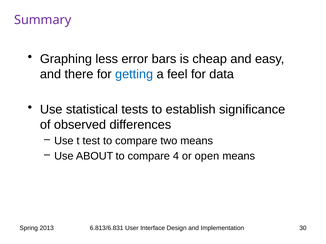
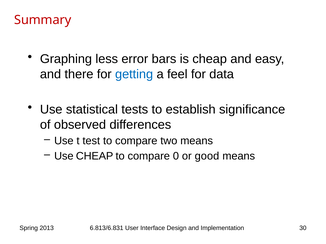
Summary colour: purple -> red (43, 20)
Use ABOUT: ABOUT -> CHEAP (95, 156)
4: 4 -> 0 (176, 156)
open: open -> good (207, 156)
